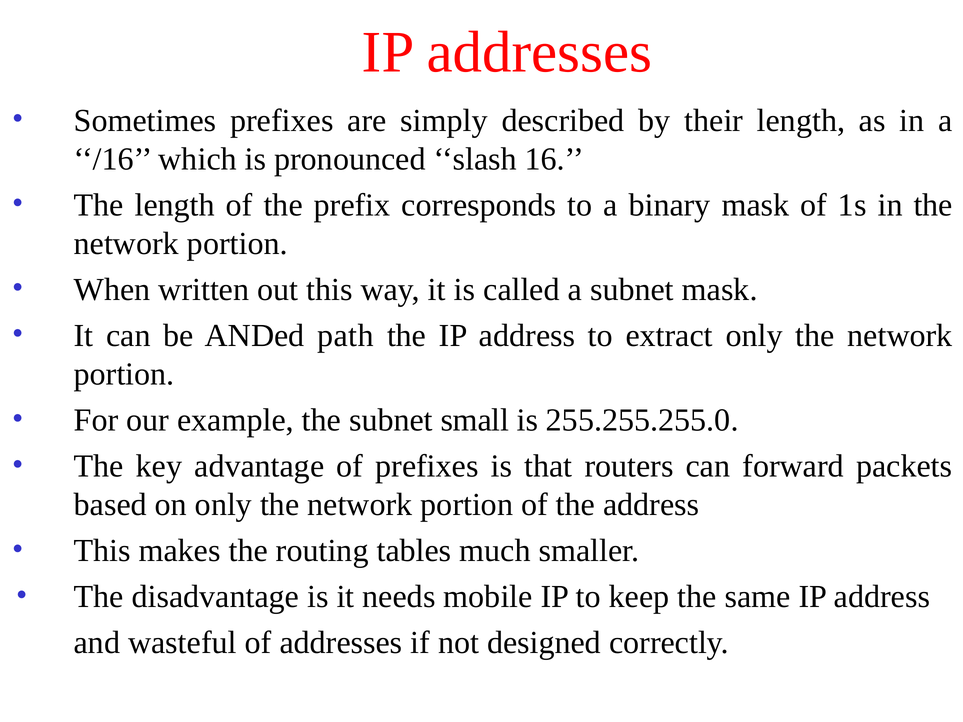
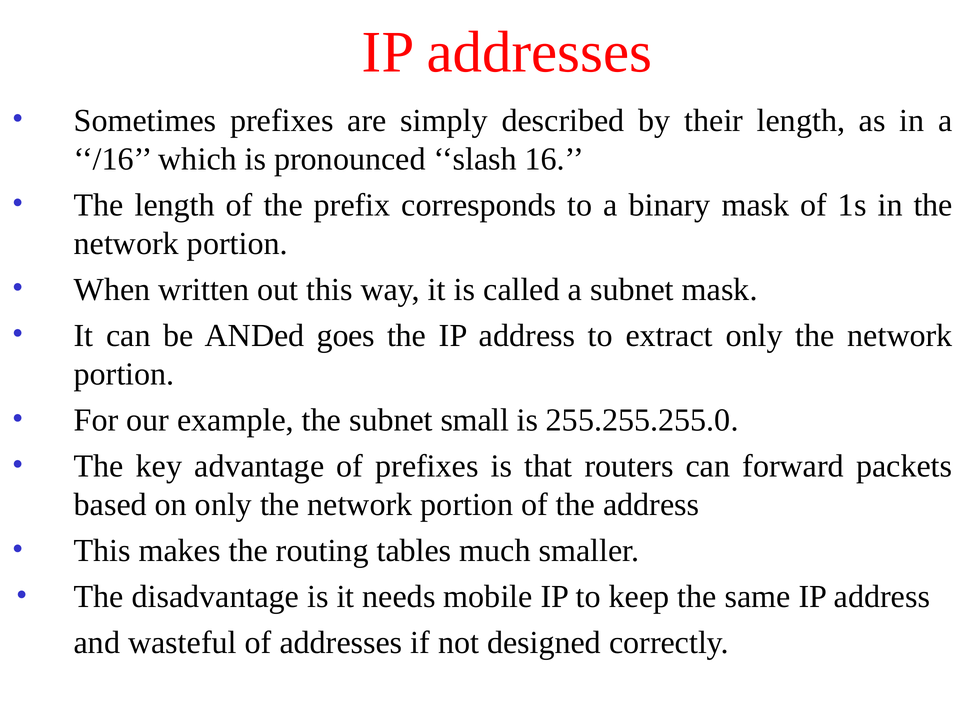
path: path -> goes (346, 336)
